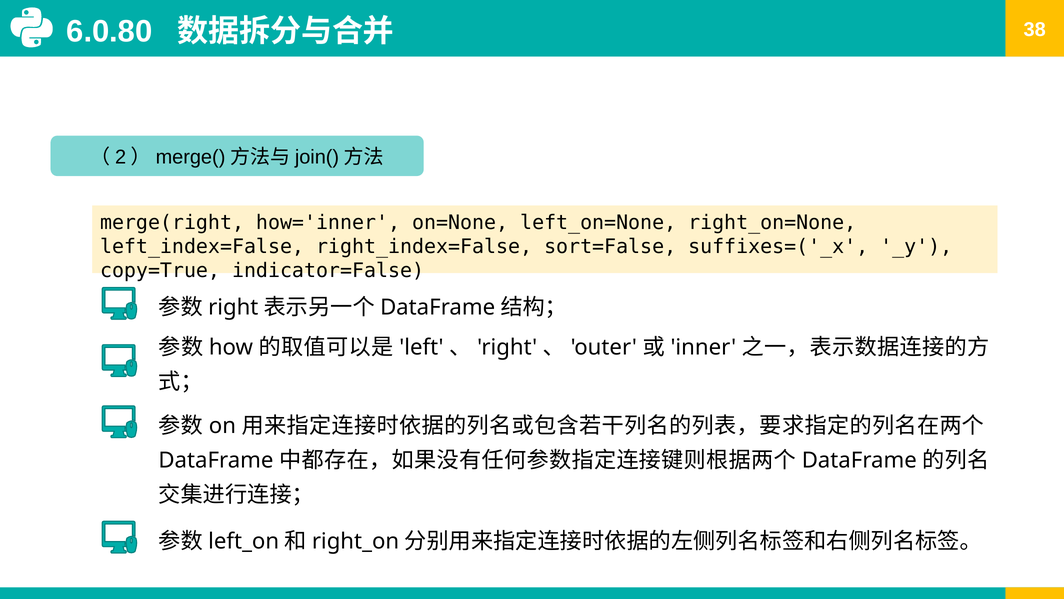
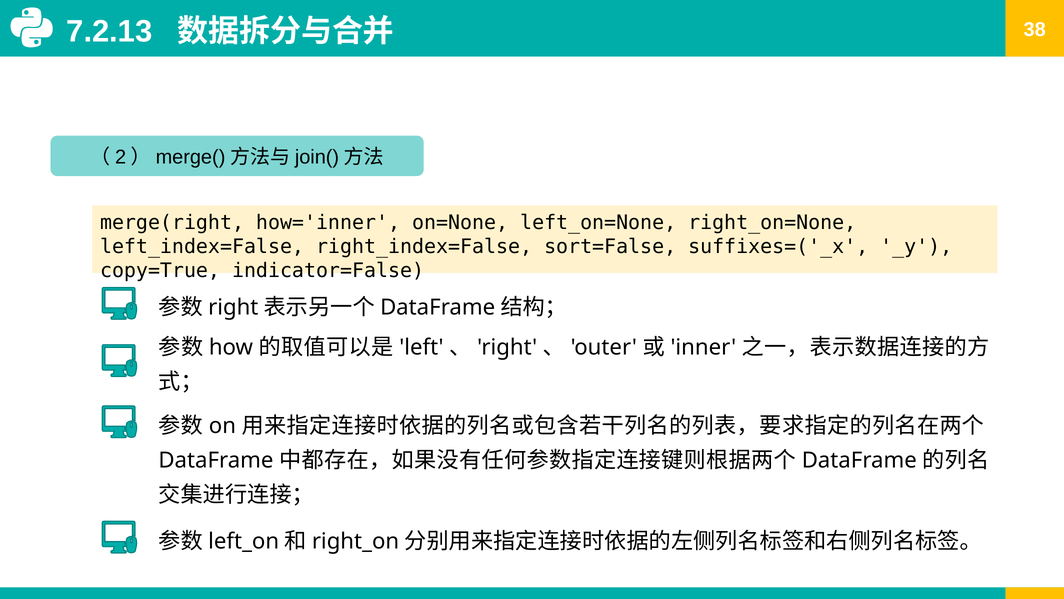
6.0.80: 6.0.80 -> 7.2.13 (109, 32)
